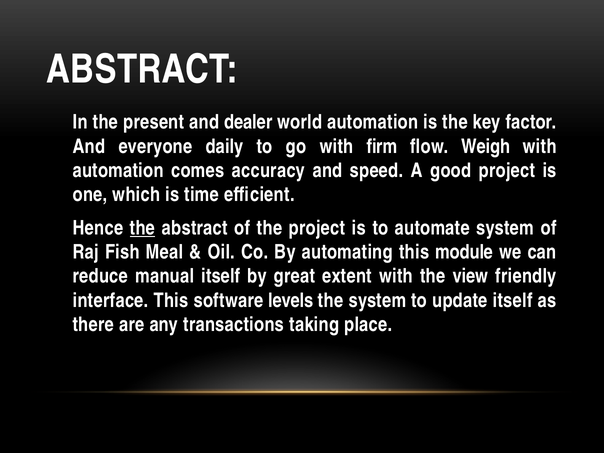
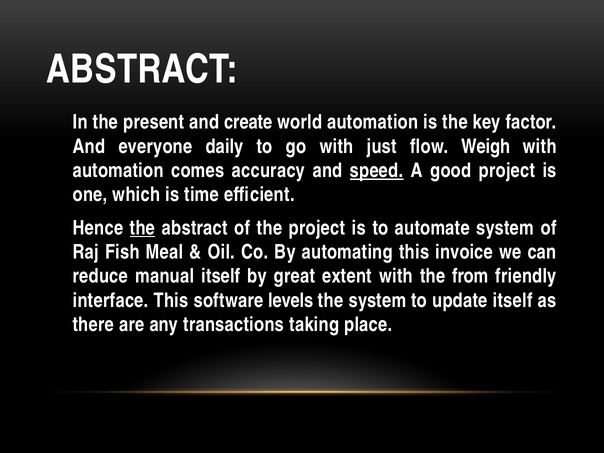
dealer: dealer -> create (248, 122)
firm: firm -> just (382, 146)
speed underline: none -> present (377, 171)
module: module -> invoice (464, 252)
view: view -> from (470, 276)
